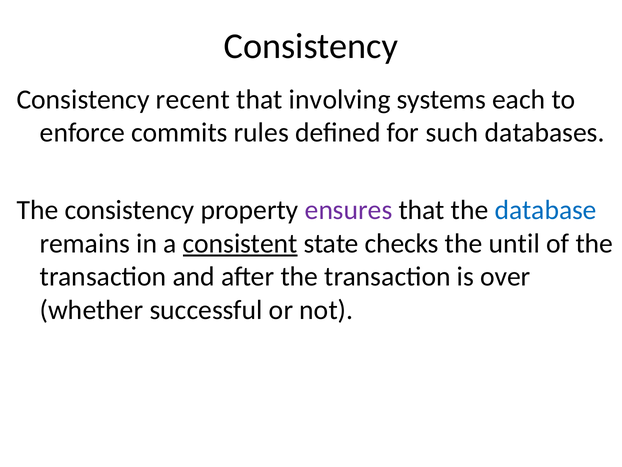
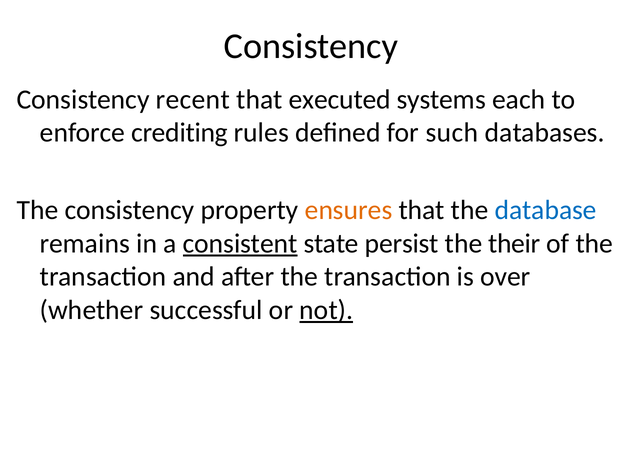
involving: involving -> executed (340, 99)
commits: commits -> crediting (180, 133)
ensures colour: purple -> orange (349, 210)
checks: checks -> persist (402, 243)
until: until -> their (514, 243)
not underline: none -> present (326, 310)
